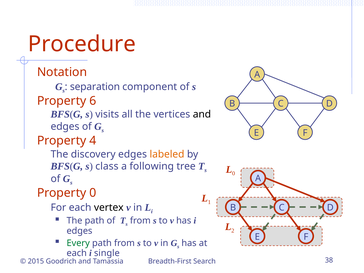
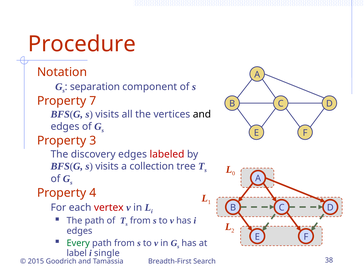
6: 6 -> 7 (93, 101)
4: 4 -> 3 (93, 141)
labeled colour: orange -> red (167, 154)
class: class -> visits (107, 166)
following: following -> collection (152, 166)
Property 0: 0 -> 4 (93, 193)
vertex colour: black -> red (109, 208)
each: each -> label (77, 253)
